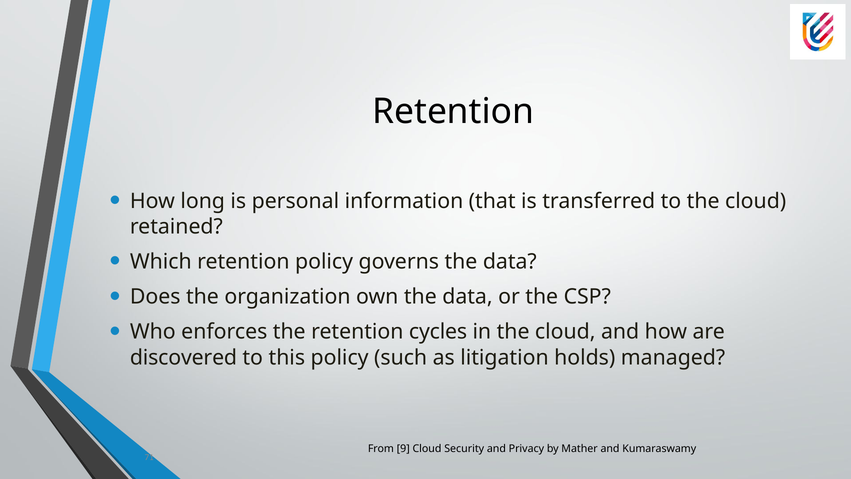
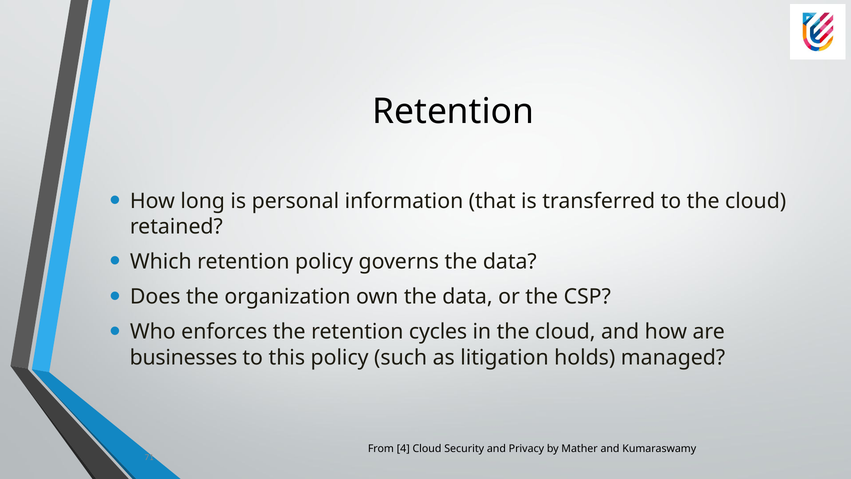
discovered: discovered -> businesses (184, 357)
9: 9 -> 4 (403, 448)
